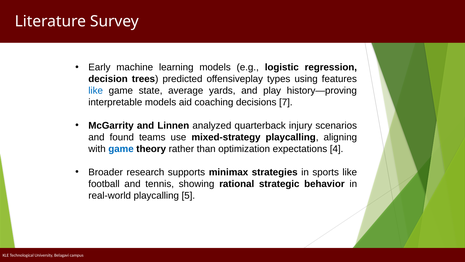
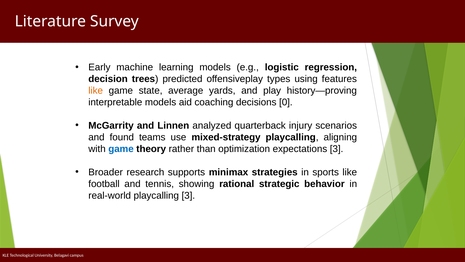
like colour: blue -> orange (96, 90)
7: 7 -> 0 (286, 102)
expectations 4: 4 -> 3 (337, 149)
playcalling 5: 5 -> 3 (188, 195)
